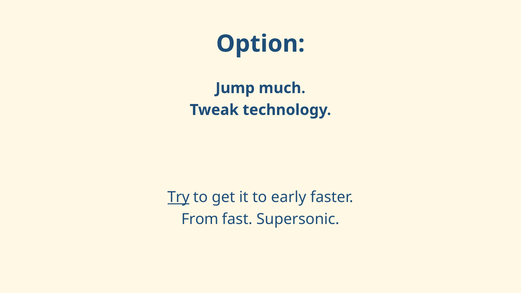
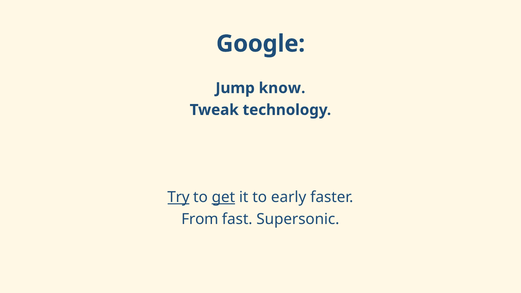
Option: Option -> Google (261, 44)
much: much -> know (282, 88)
get underline: none -> present (223, 197)
